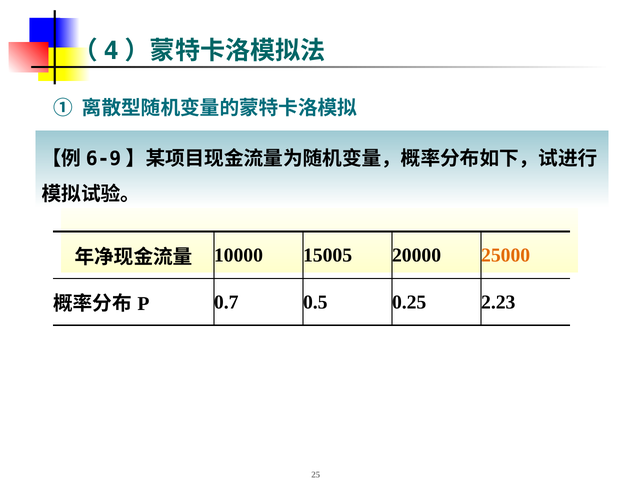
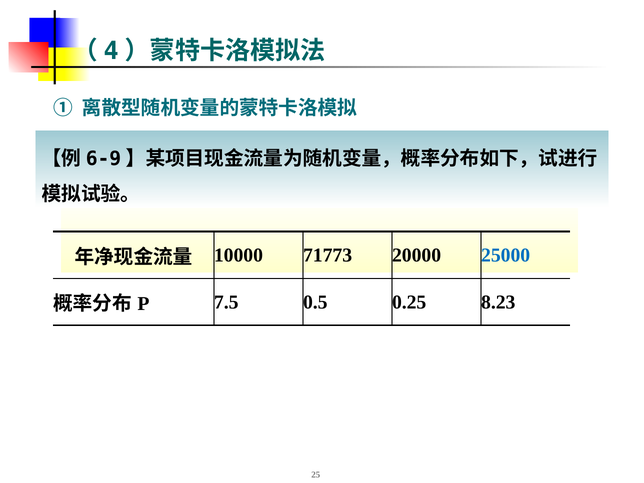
15005: 15005 -> 71773 (328, 255)
25000 colour: orange -> blue (506, 255)
0.7: 0.7 -> 7.5 (226, 302)
2.23: 2.23 -> 8.23 (498, 302)
